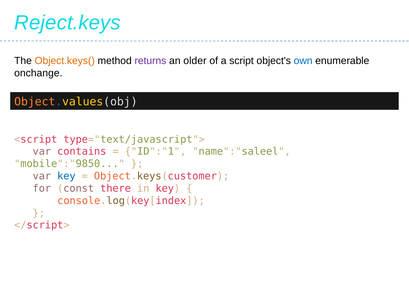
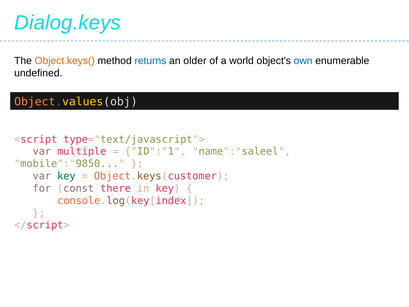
Reject.keys: Reject.keys -> Dialog.keys (68, 23)
returns colour: purple -> blue (150, 61)
script: script -> world (242, 61)
onchange: onchange -> undefined (38, 73)
contains: contains -> multiple (82, 151)
key colour: blue -> green (66, 176)
